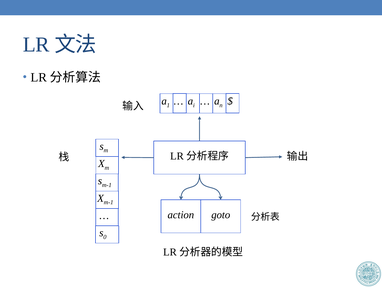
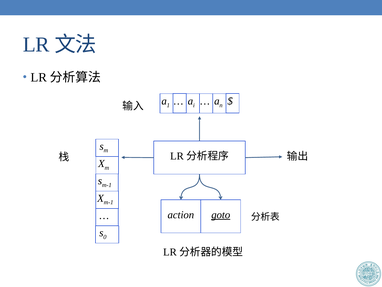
goto underline: none -> present (221, 214)
